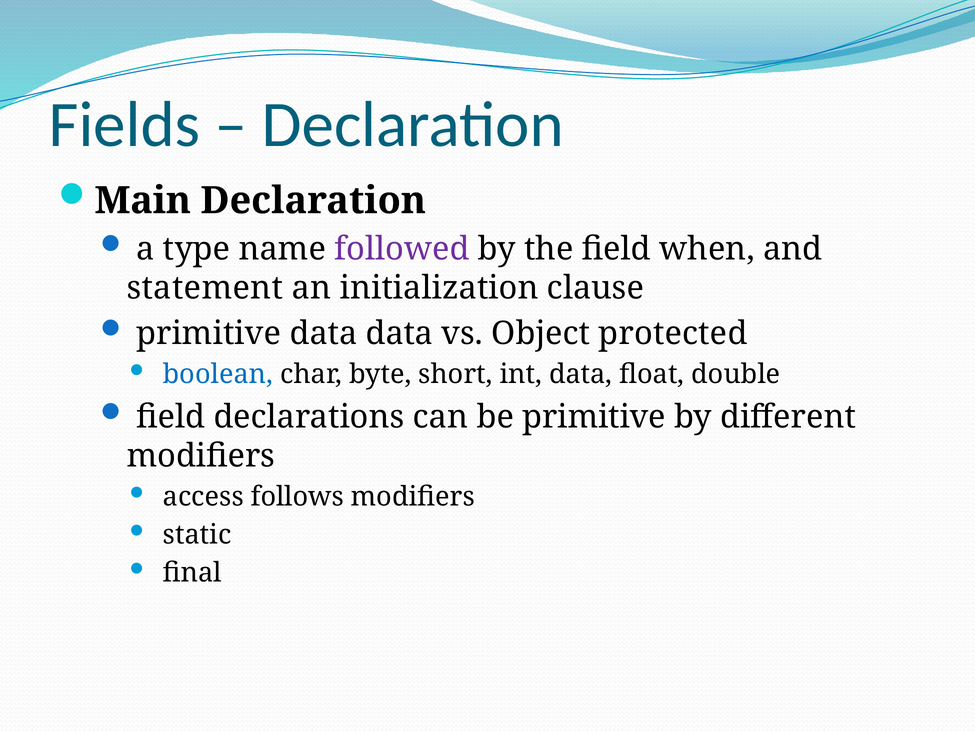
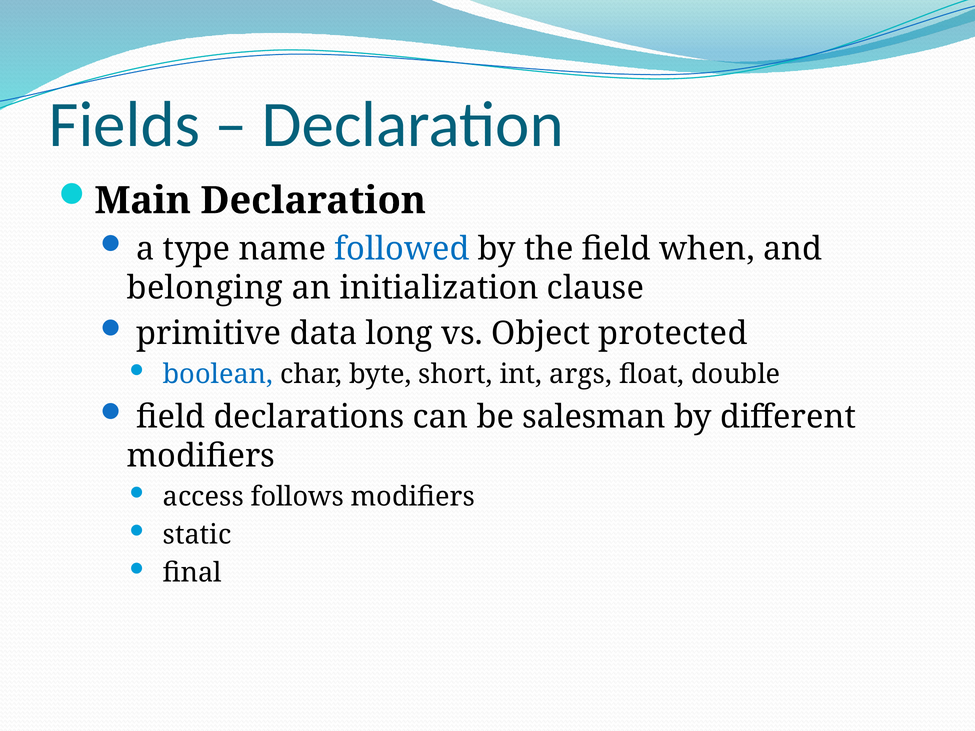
followed colour: purple -> blue (402, 249)
statement: statement -> belonging (205, 288)
data data: data -> long (399, 334)
int data: data -> args (581, 374)
be primitive: primitive -> salesman (594, 417)
